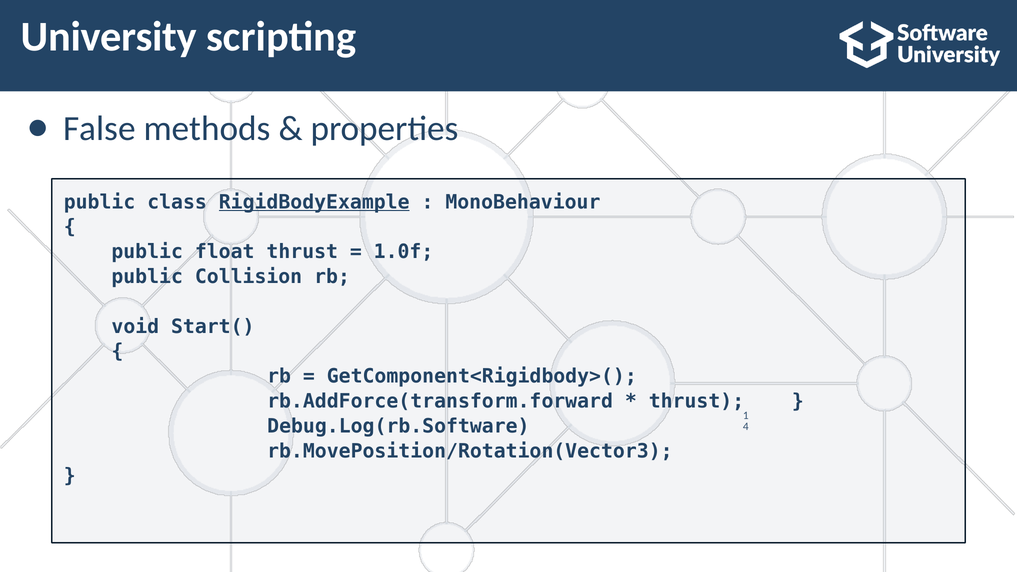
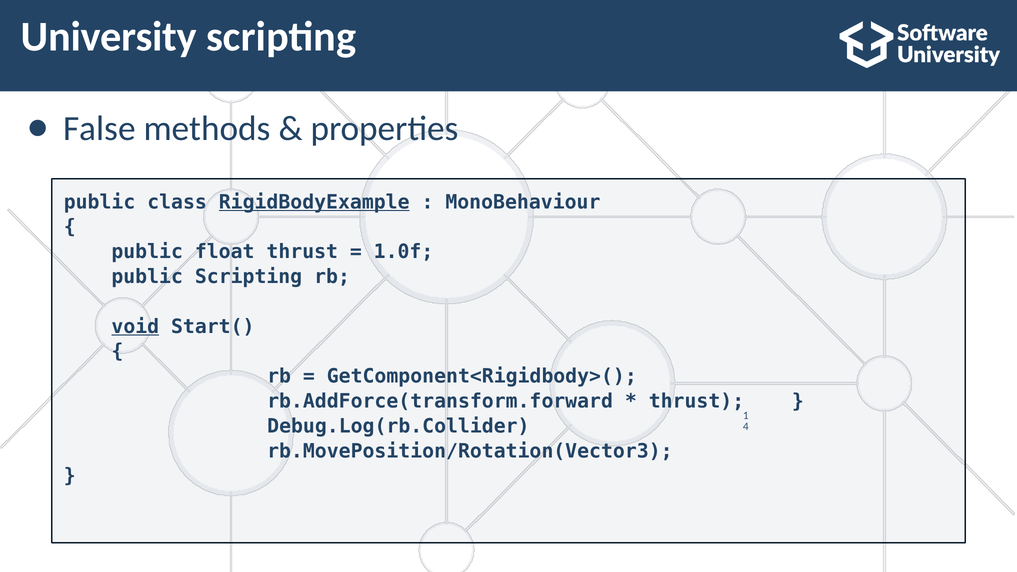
public Collision: Collision -> Scripting (249, 277)
void underline: none -> present (135, 327)
Debug.Log(rb.Software: Debug.Log(rb.Software -> Debug.Log(rb.Collider (398, 426)
